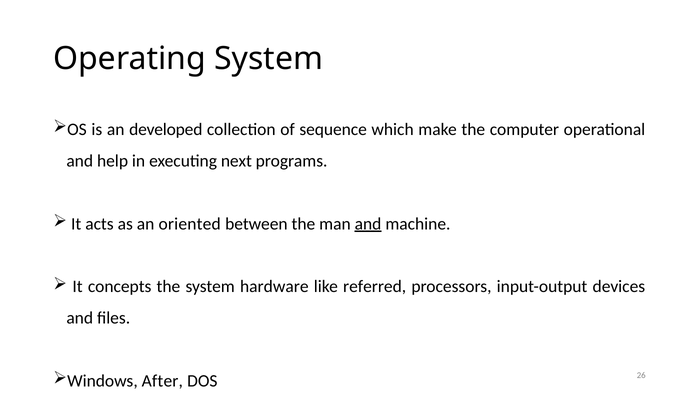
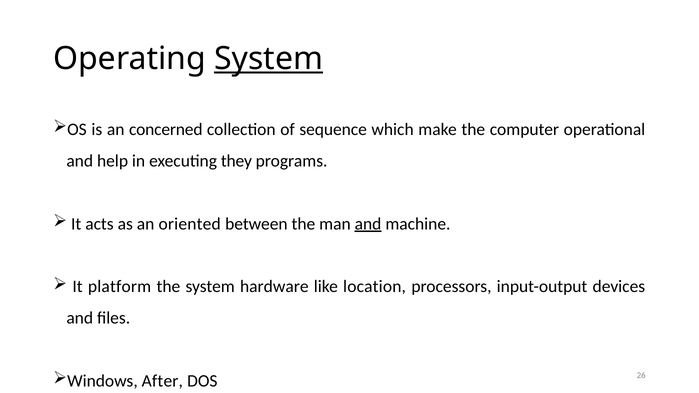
System underline: none -> present (269, 59)
developed: developed -> concerned (166, 129)
next: next -> they (236, 161)
concepts: concepts -> platform (120, 287)
referred: referred -> location (375, 287)
